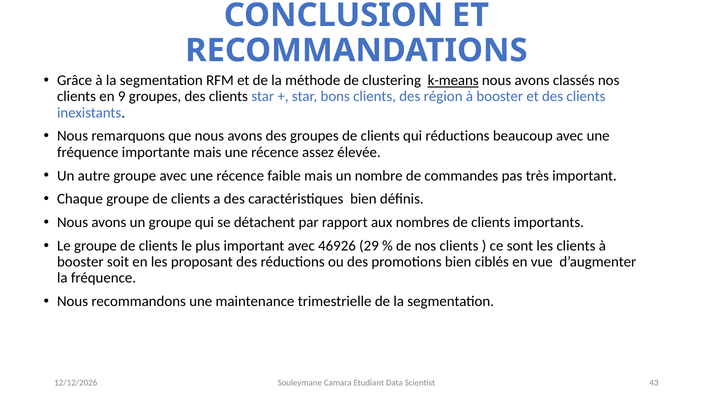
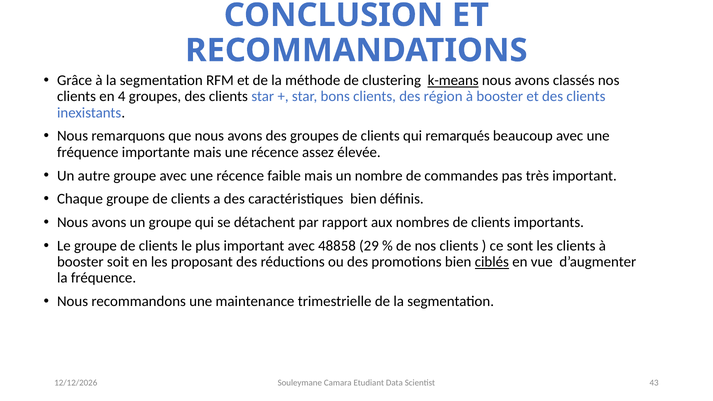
9: 9 -> 4 (122, 97)
qui réductions: réductions -> remarqués (458, 136)
46926: 46926 -> 48858 (337, 246)
ciblés underline: none -> present (492, 262)
